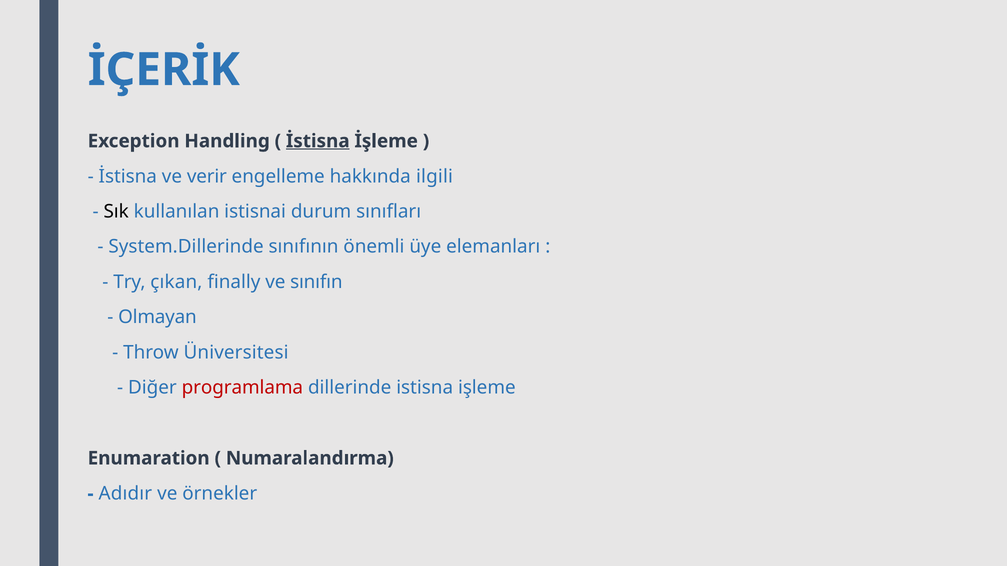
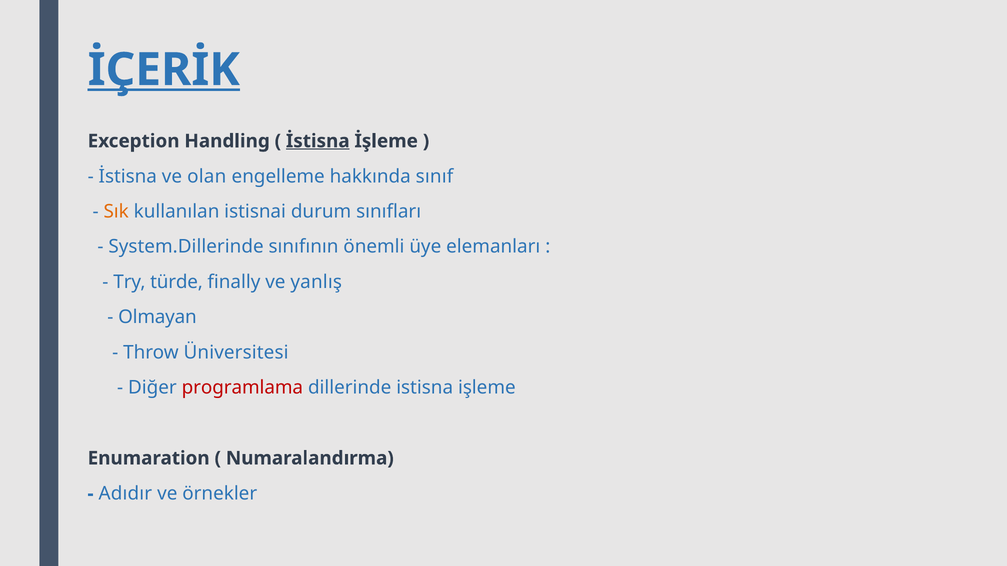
İÇERİK underline: none -> present (164, 70)
verir: verir -> olan (207, 176)
ilgili: ilgili -> sınıf (435, 176)
Sık colour: black -> orange (116, 212)
çıkan: çıkan -> türde (177, 282)
sınıfın: sınıfın -> yanlış (316, 282)
